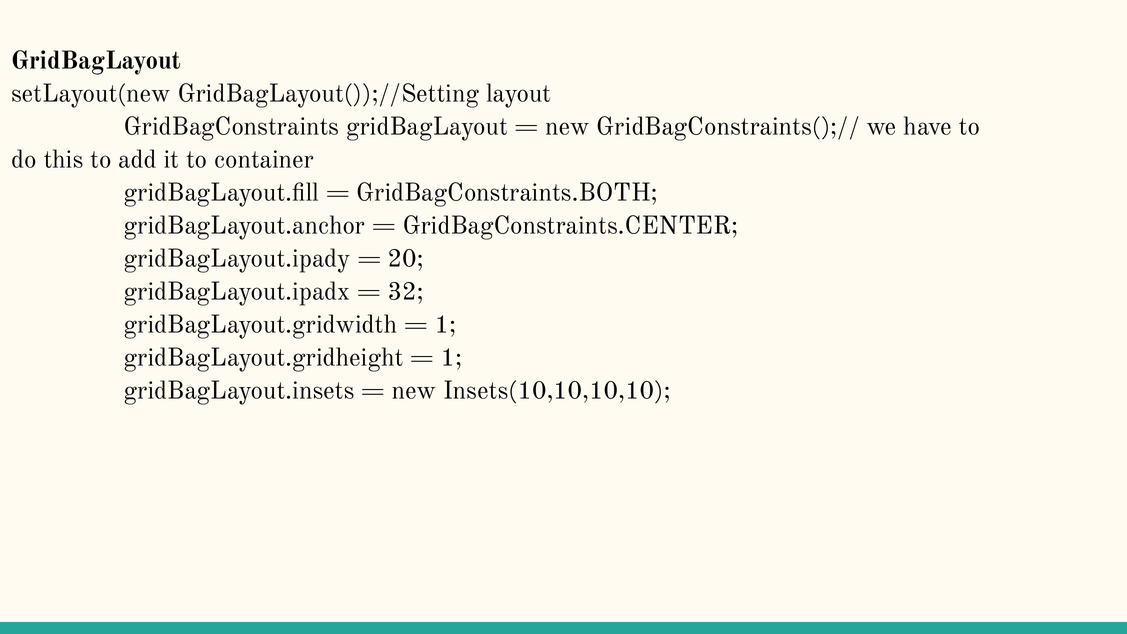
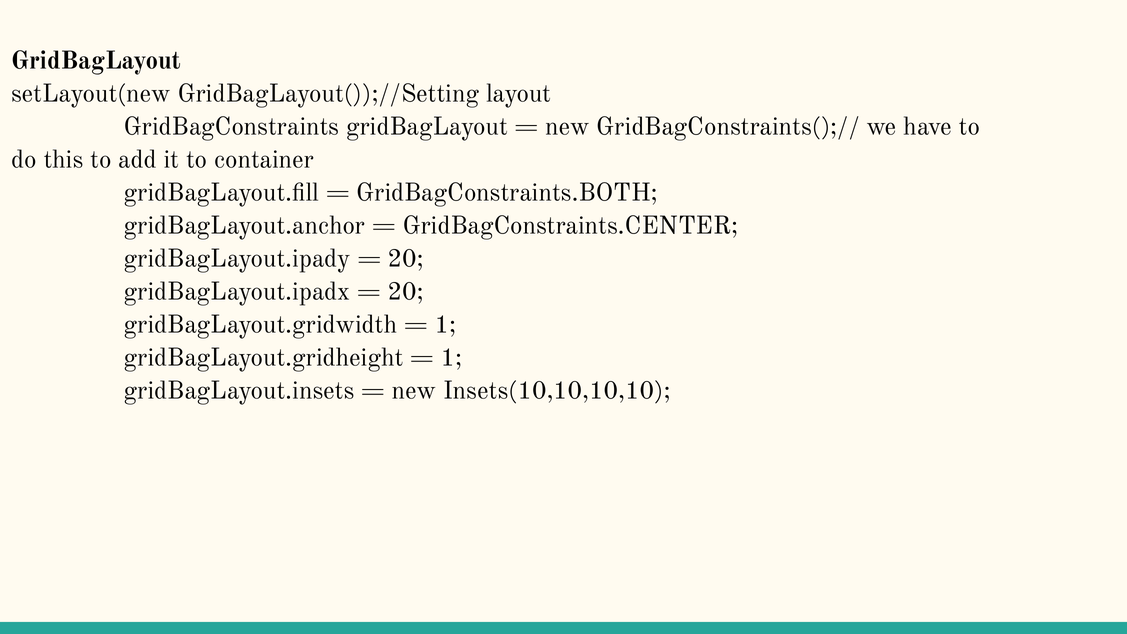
32: 32 -> 20 (406, 291)
